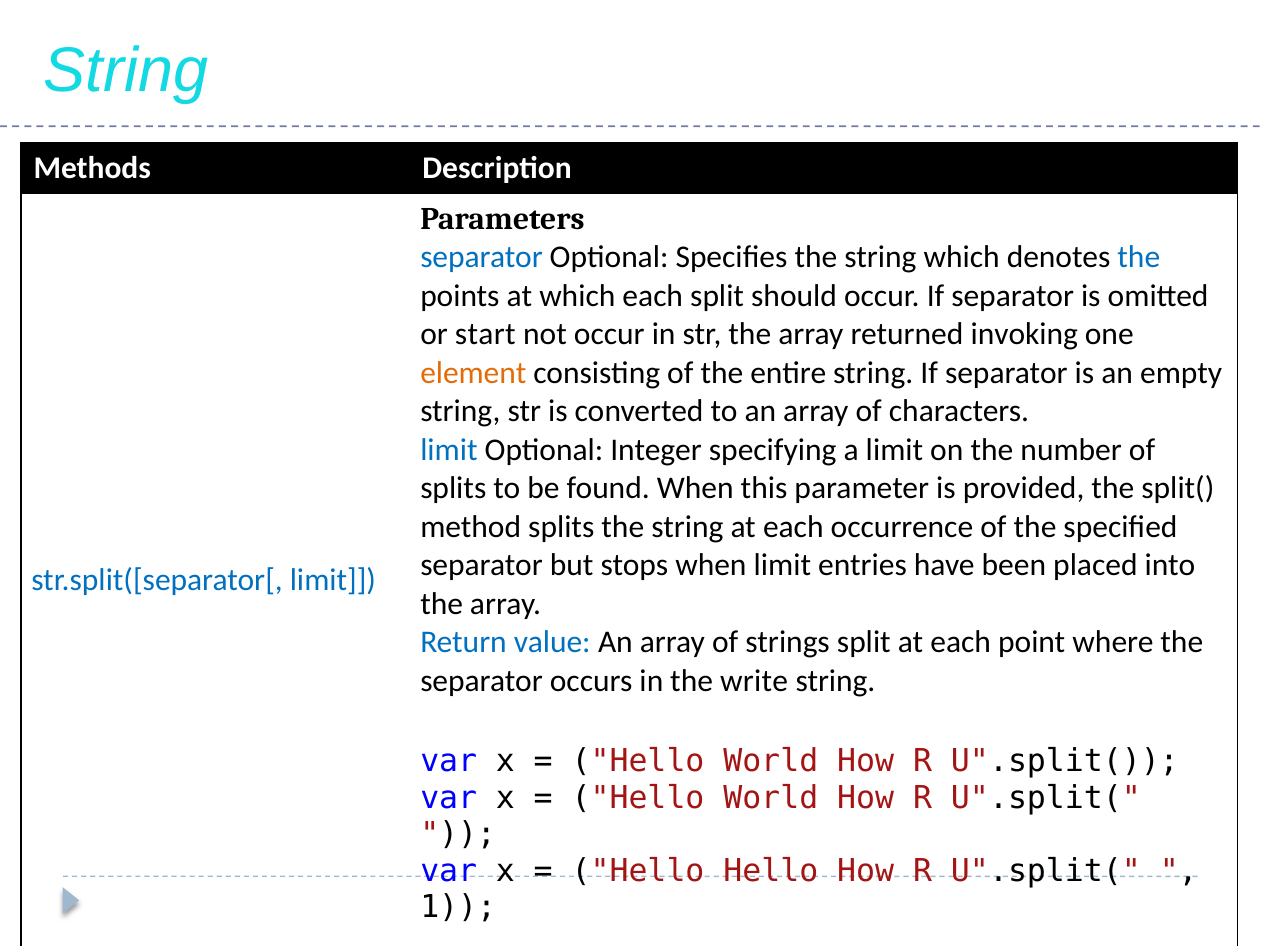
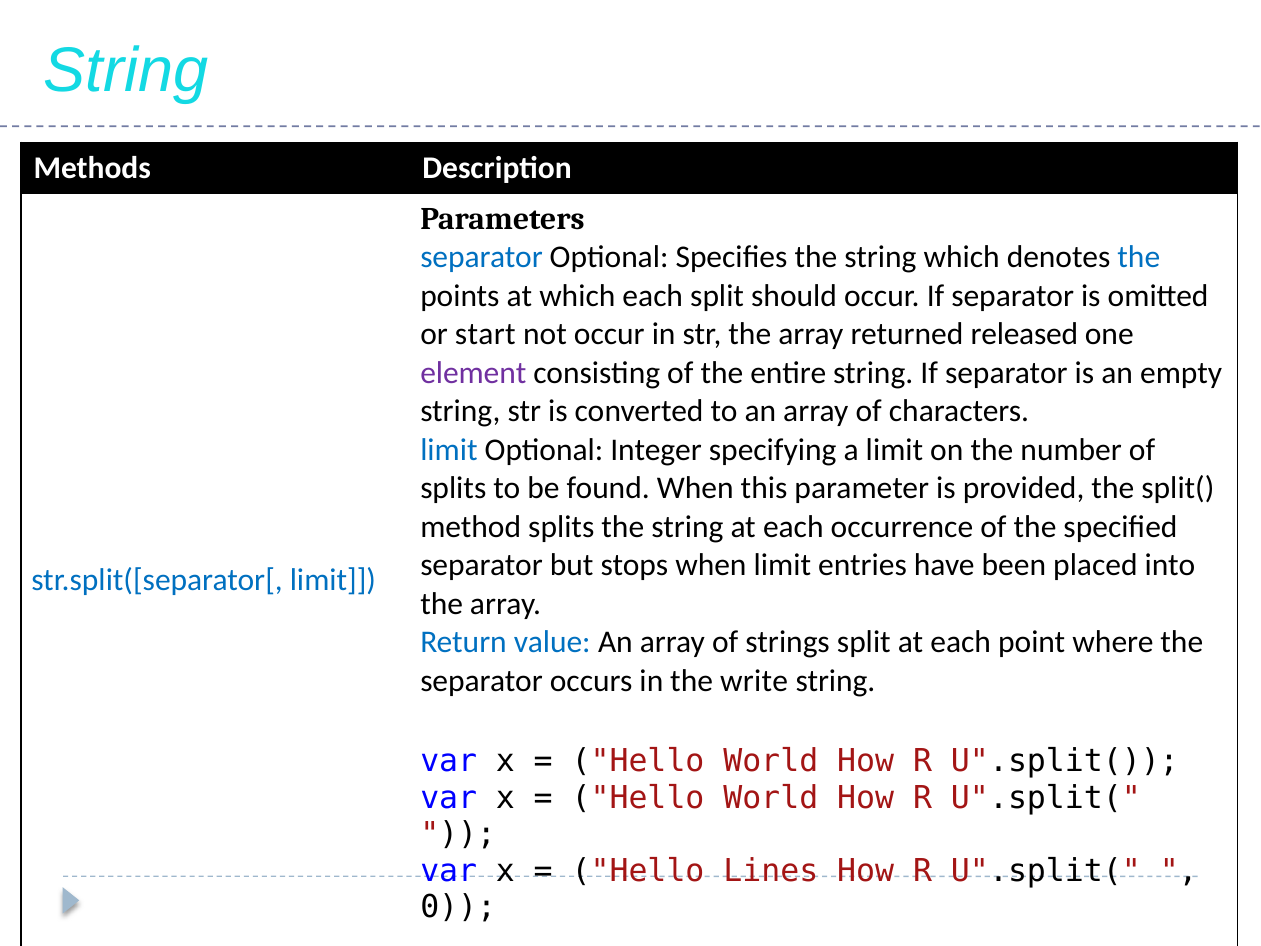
invoking: invoking -> released (1024, 334)
element colour: orange -> purple (473, 373)
Hello Hello: Hello -> Lines (771, 871)
1: 1 -> 0 (458, 907)
